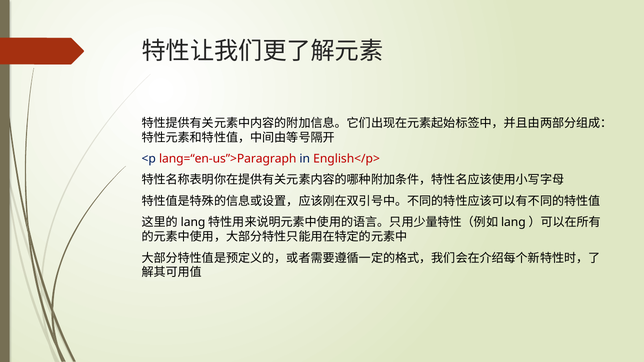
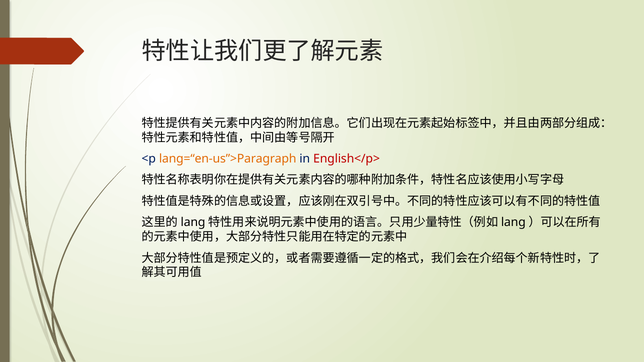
lang=“en-us”>Paragraph colour: red -> orange (228, 159)
